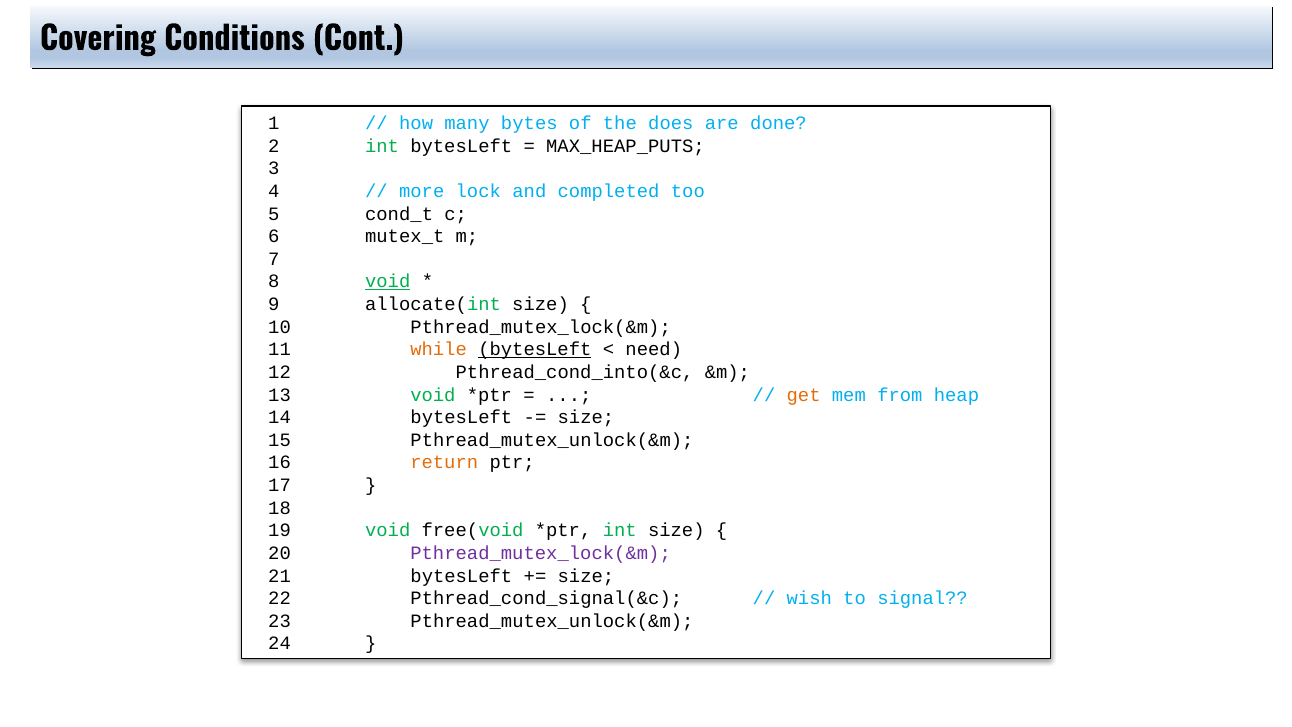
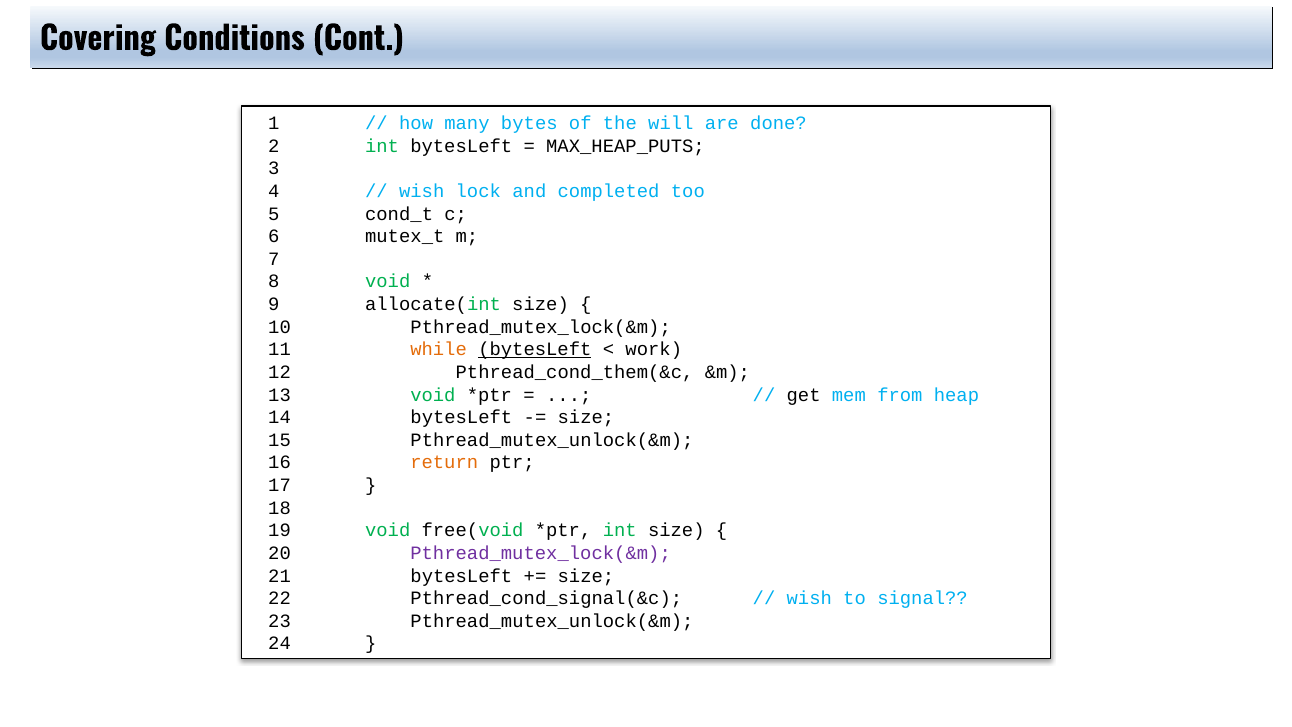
does: does -> will (671, 123)
more: more -> wish (422, 191)
void underline: present -> none (388, 282)
need: need -> work (654, 349)
Pthread_cond_into(&c: Pthread_cond_into(&c -> Pthread_cond_them(&c (575, 372)
get colour: orange -> black (804, 395)
